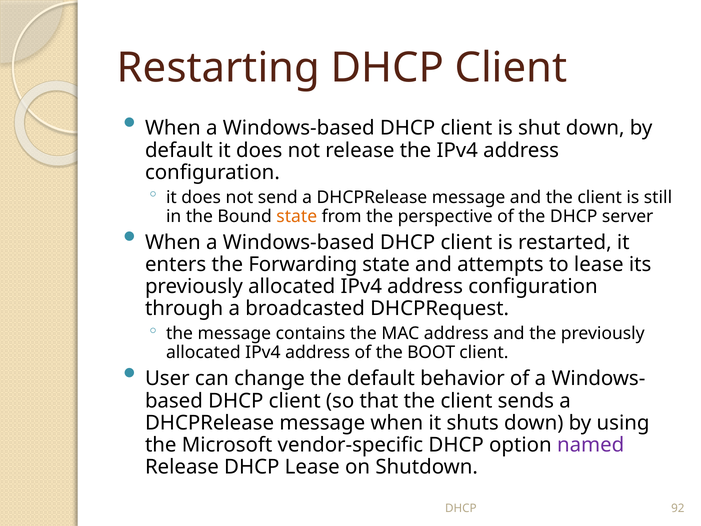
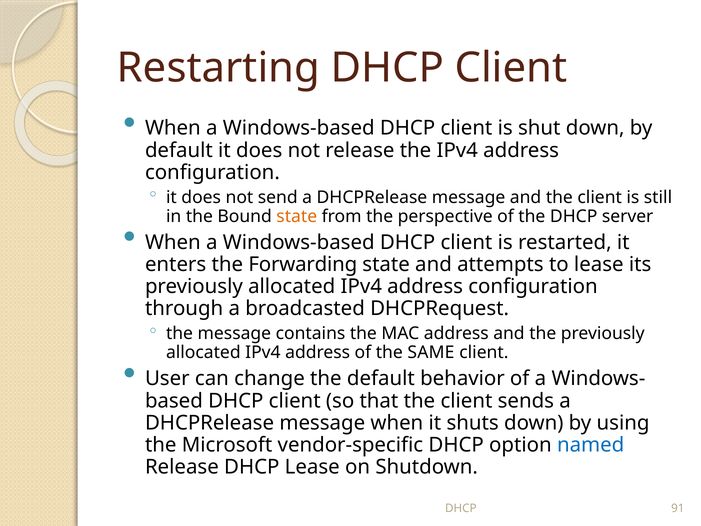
BOOT: BOOT -> SAME (431, 352)
named colour: purple -> blue (591, 445)
92: 92 -> 91 (678, 508)
